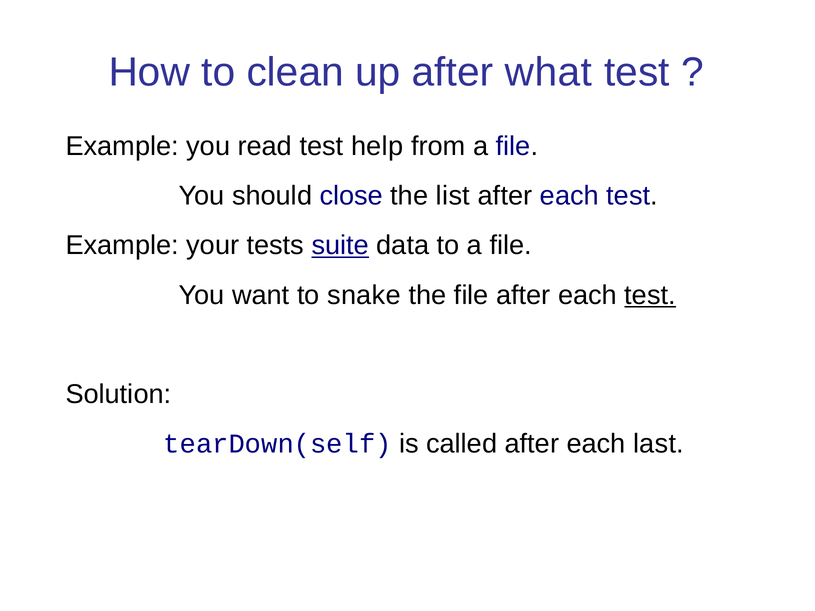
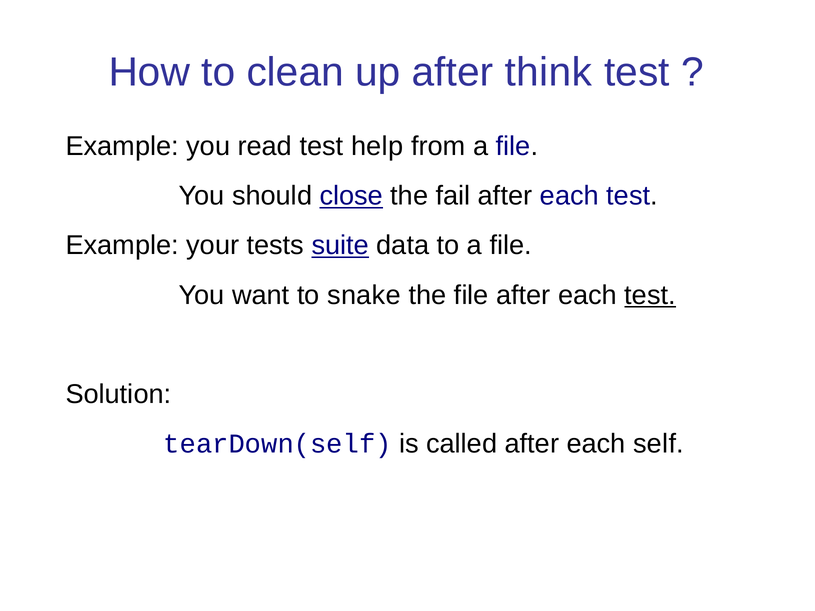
what: what -> think (548, 72)
close underline: none -> present (351, 196)
list: list -> fail (453, 196)
last: last -> self (659, 444)
